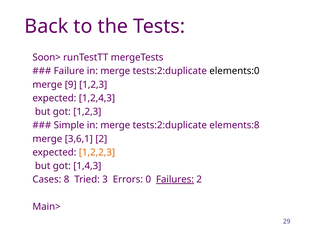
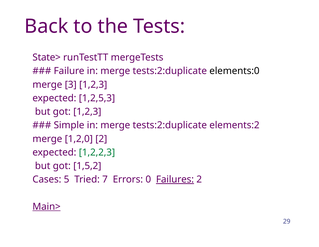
Soon>: Soon> -> State> (47, 57)
9: 9 -> 3 (71, 84)
1,2,4,3: 1,2,4,3 -> 1,2,5,3 (97, 98)
elements:8: elements:8 -> elements:2 (234, 125)
3,6,1: 3,6,1 -> 1,2,0 (79, 139)
1,2,2,3 colour: orange -> green (97, 152)
1,4,3: 1,4,3 -> 1,5,2 (87, 166)
8: 8 -> 5 (67, 179)
3: 3 -> 7 (105, 179)
Main> underline: none -> present (47, 206)
